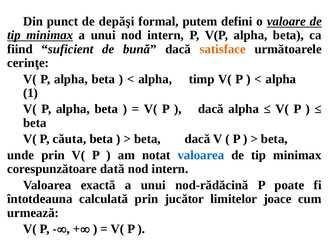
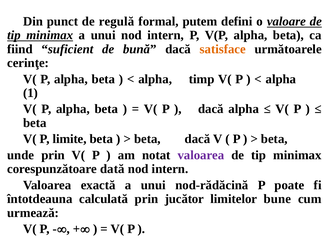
depăşi: depăşi -> regulă (117, 21)
căuta: căuta -> limite (70, 139)
valoarea colour: blue -> purple (201, 155)
joace: joace -> bune (277, 199)
